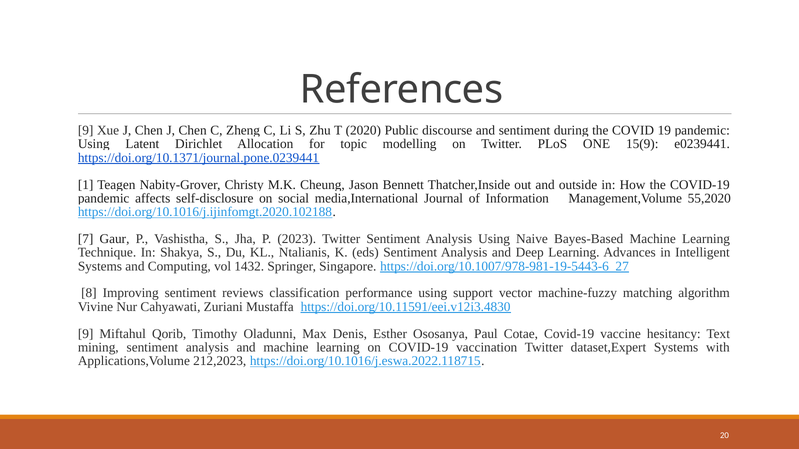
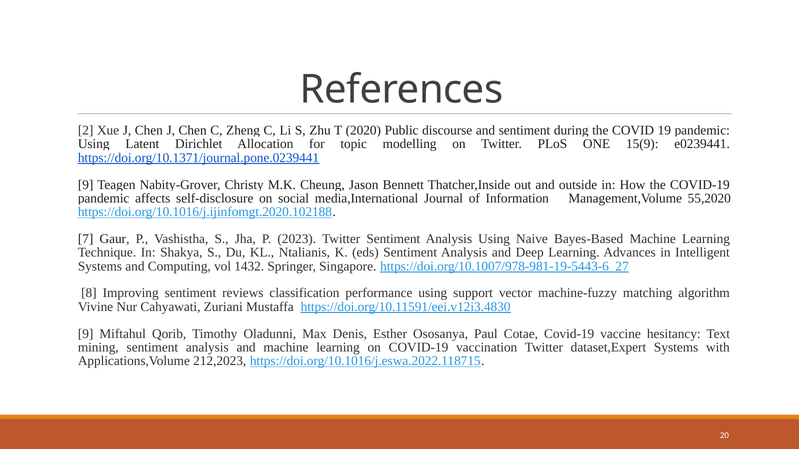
9: 9 -> 2 (86, 131)
1: 1 -> 9 (86, 185)
